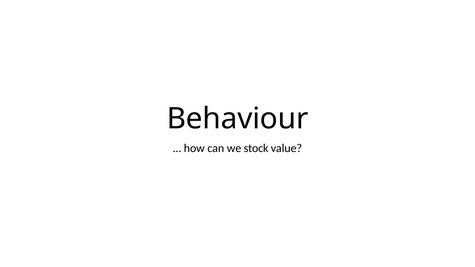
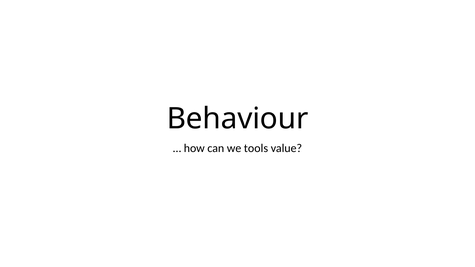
stock: stock -> tools (256, 148)
